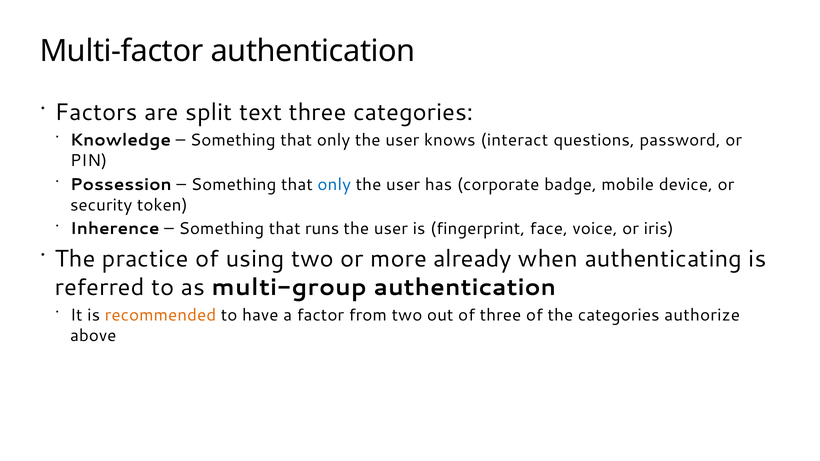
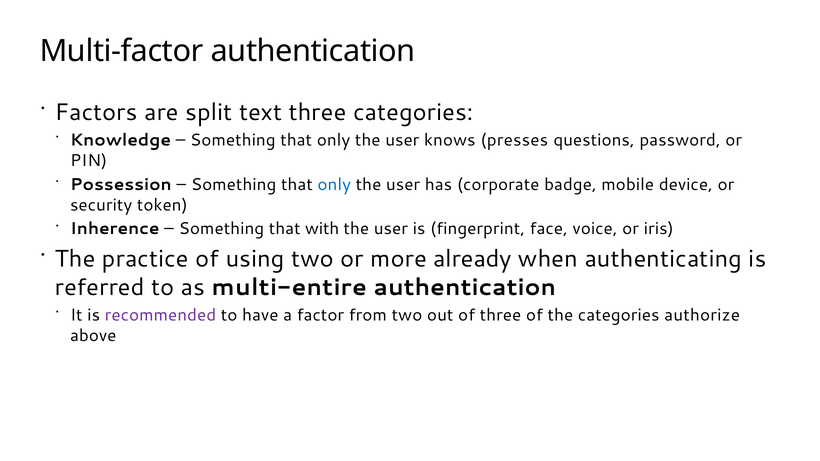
interact: interact -> presses (514, 140)
runs: runs -> with (322, 229)
multi-group: multi-group -> multi-entire (289, 288)
recommended colour: orange -> purple (160, 315)
